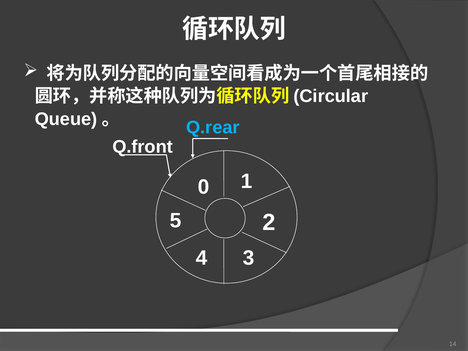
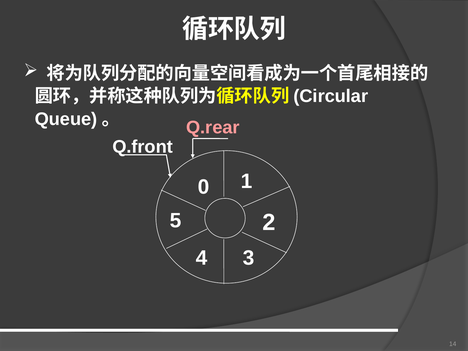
Q.rear colour: light blue -> pink (213, 127)
